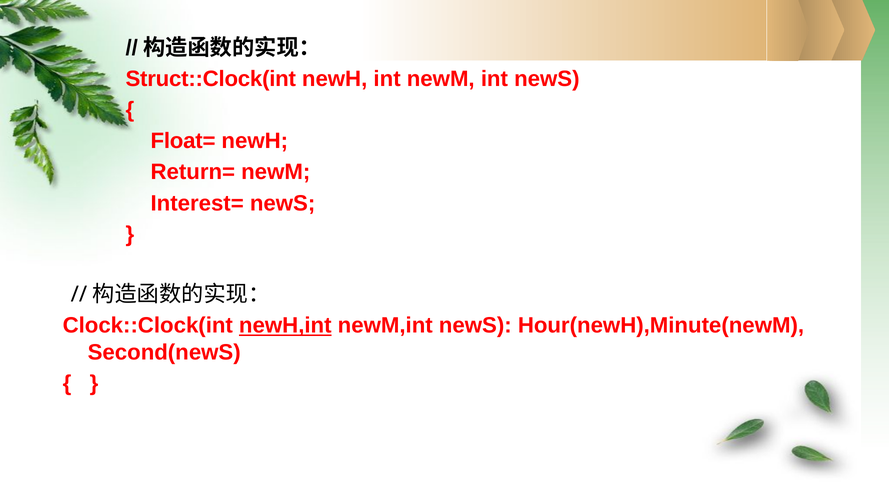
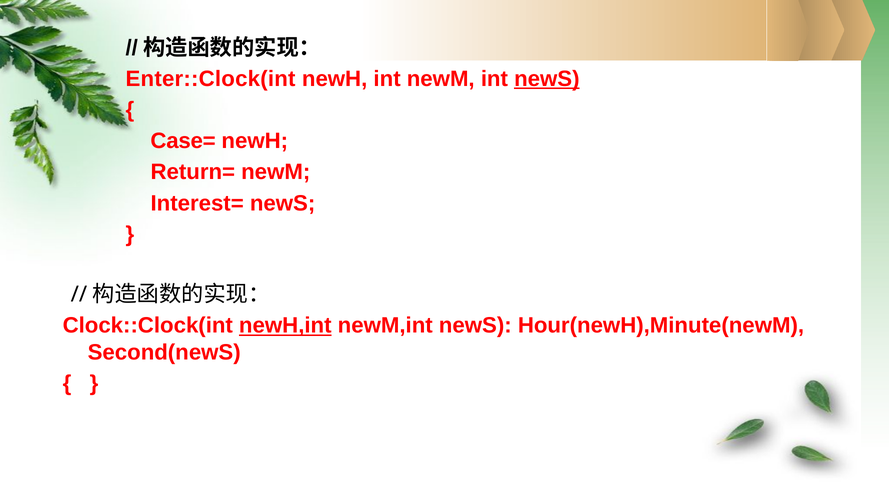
Struct::Clock(int: Struct::Clock(int -> Enter::Clock(int (211, 79)
newS underline: none -> present (547, 79)
Float=: Float= -> Case= (183, 141)
